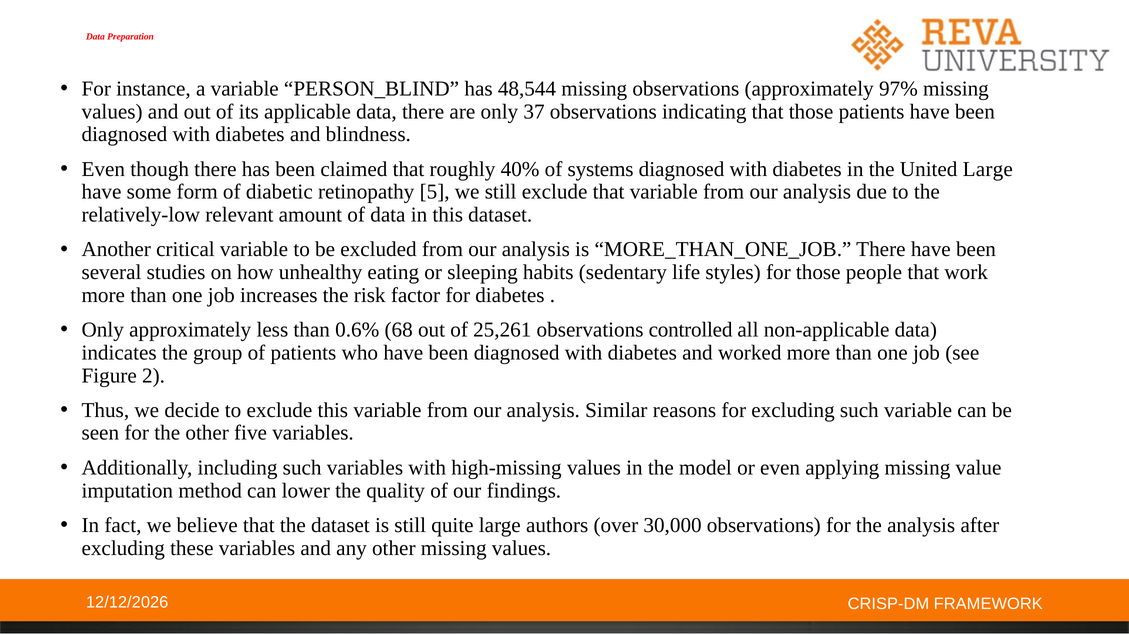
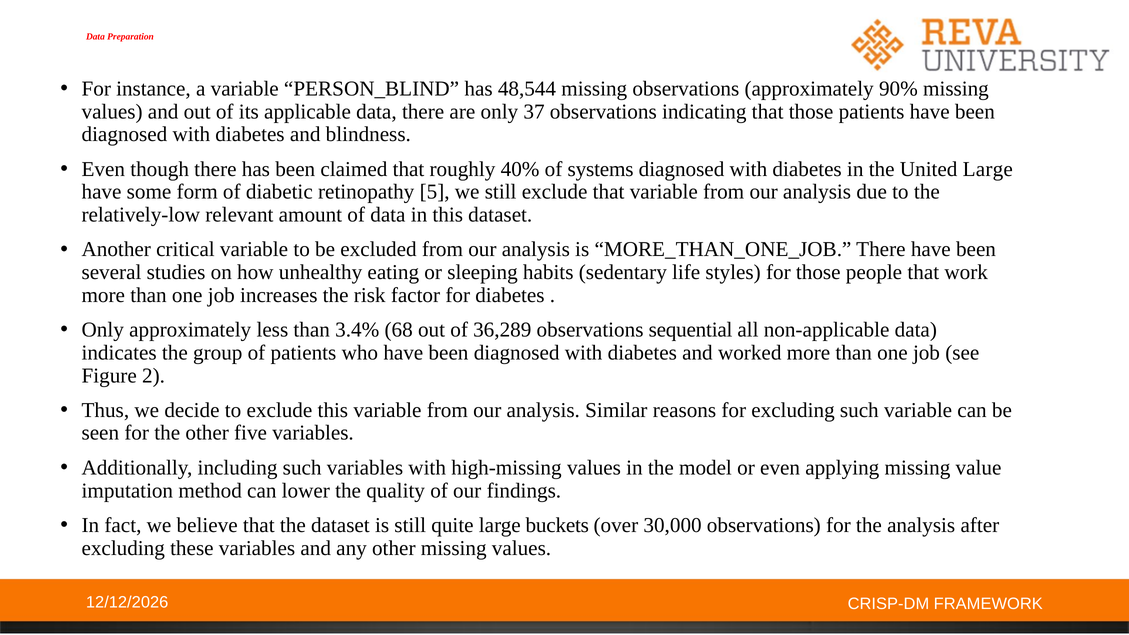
97%: 97% -> 90% (898, 89)
0.6%: 0.6% -> 3.4% (357, 330)
25,261: 25,261 -> 36,289 (502, 330)
controlled: controlled -> sequential (691, 330)
authors: authors -> buckets (557, 525)
